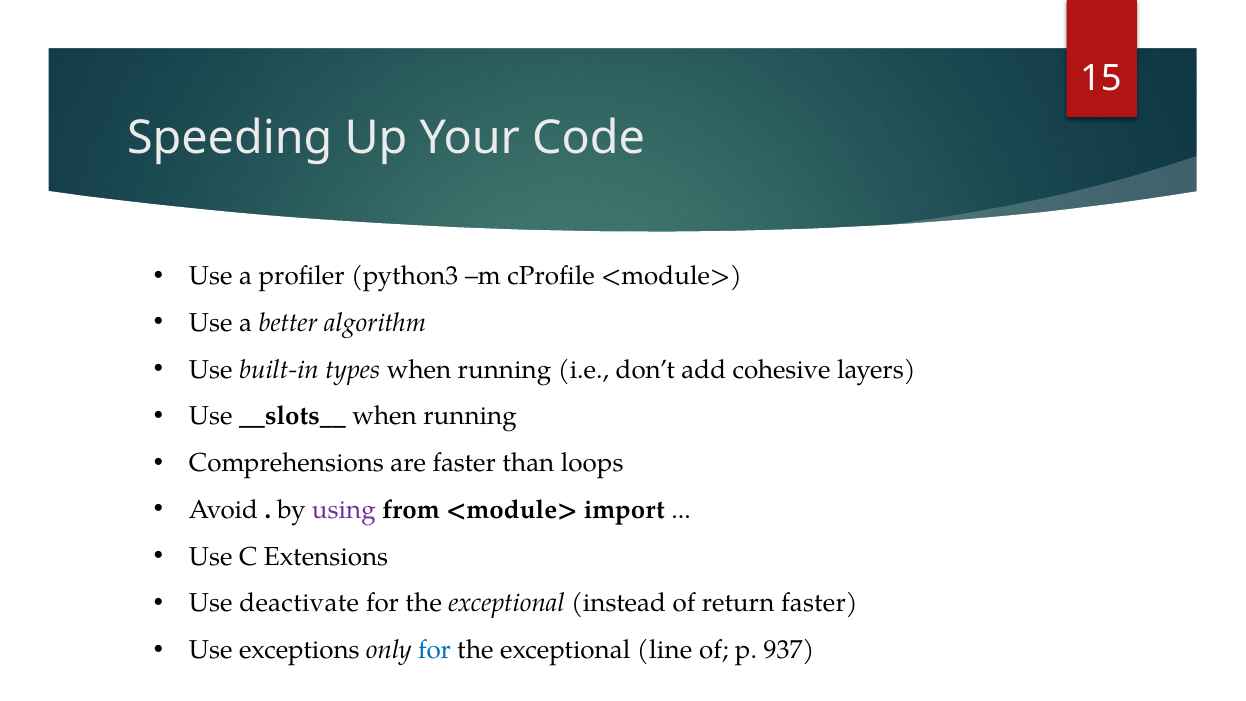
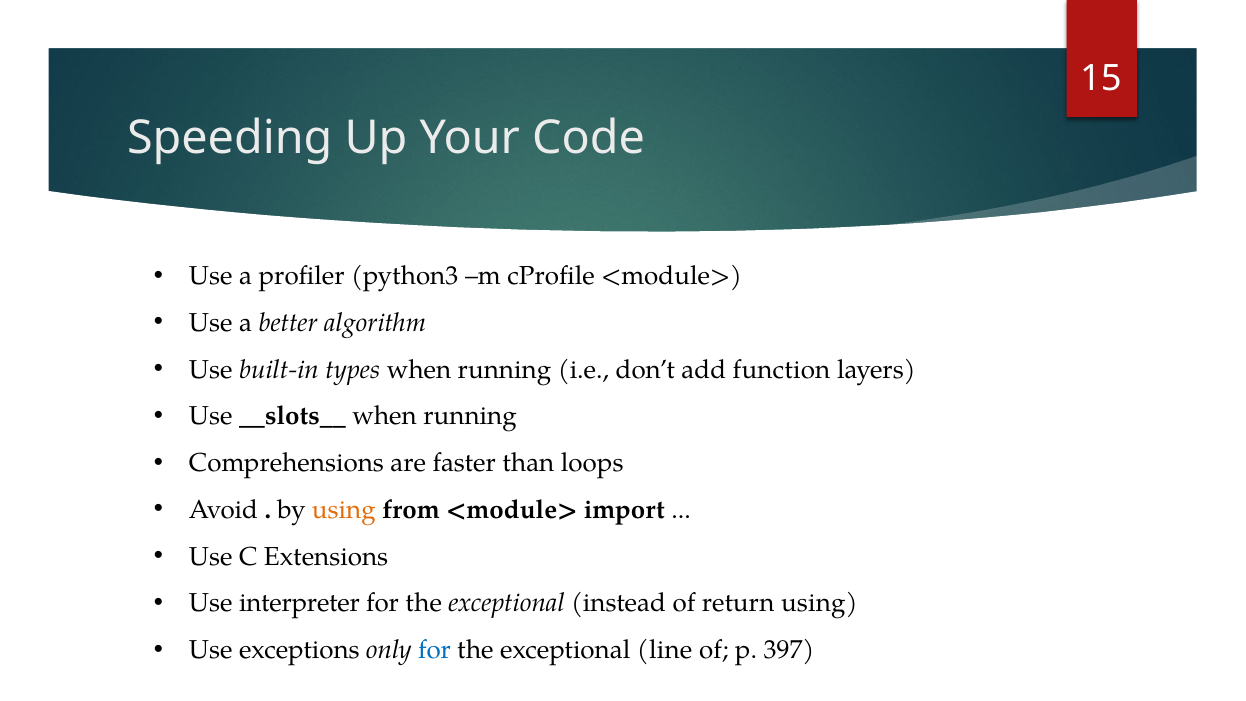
cohesive: cohesive -> function (781, 370)
using colour: purple -> orange (344, 510)
deactivate: deactivate -> interpreter (299, 603)
return faster: faster -> using (819, 603)
937: 937 -> 397 (789, 650)
